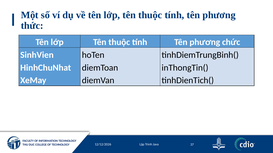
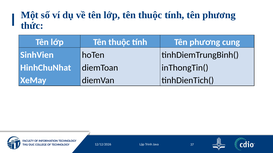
chức: chức -> cung (231, 42)
